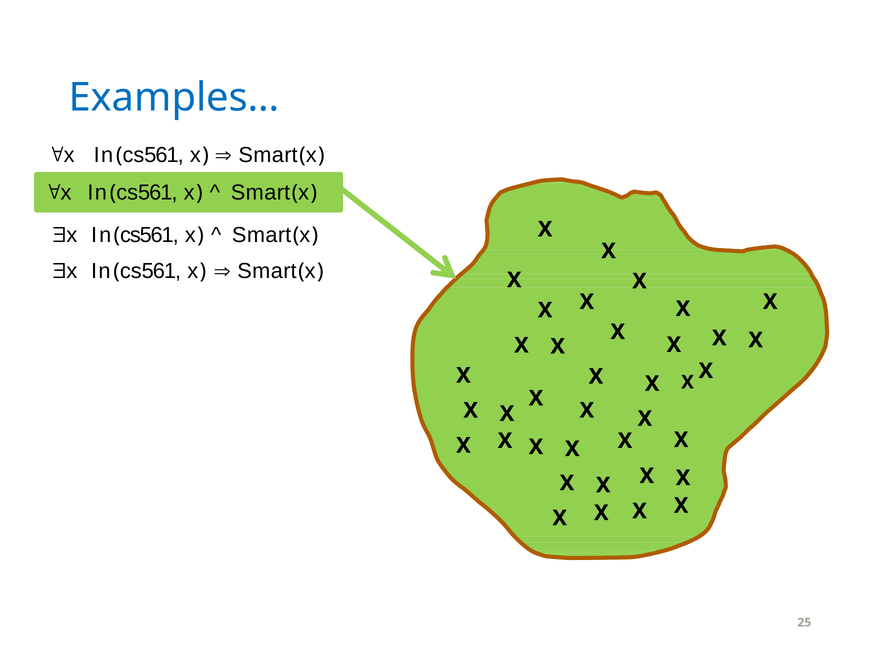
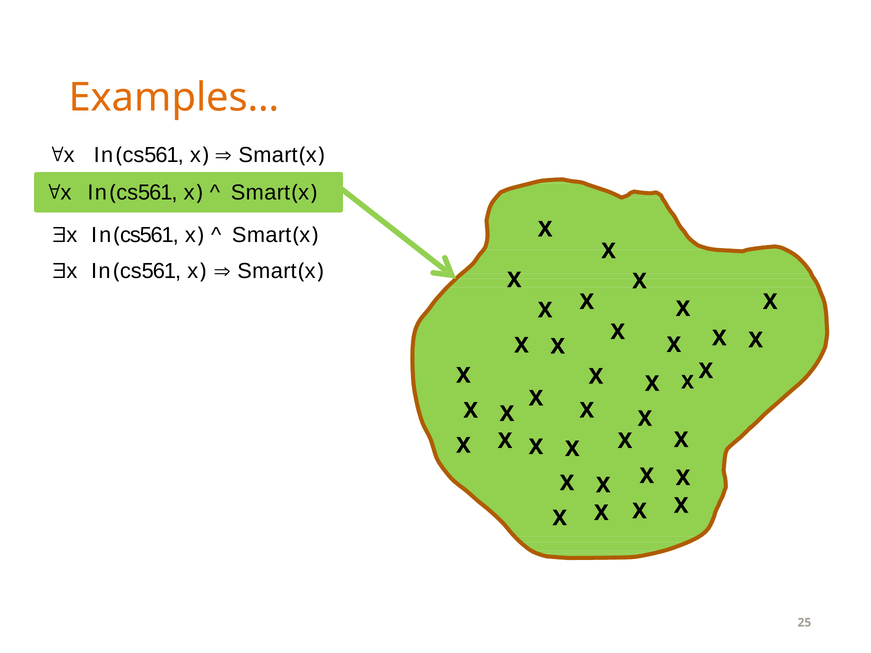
Examples… colour: blue -> orange (174, 98)
